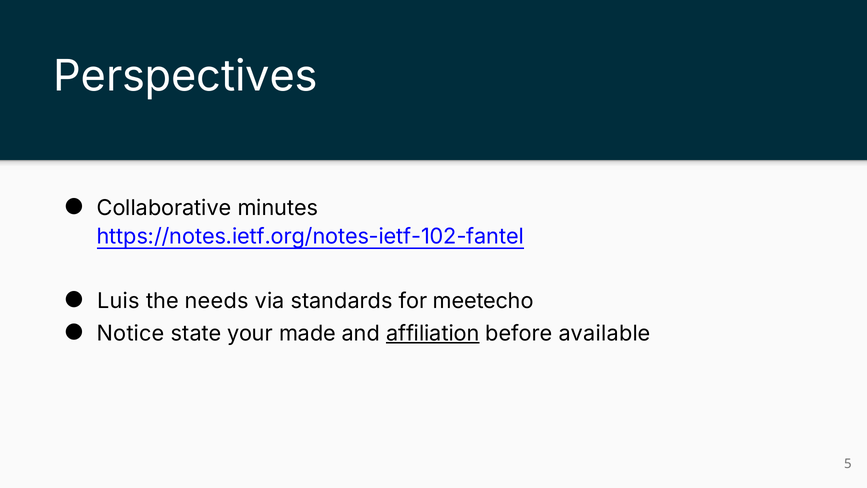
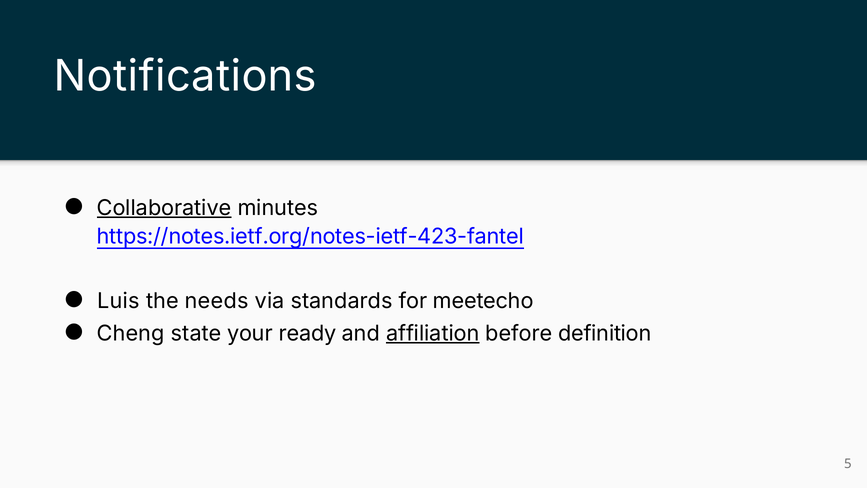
Perspectives: Perspectives -> Notifications (185, 76)
Collaborative underline: none -> present (164, 208)
https://notes.ietf.org/notes-ietf-102-fantel: https://notes.ietf.org/notes-ietf-102-fantel -> https://notes.ietf.org/notes-ietf-423-fantel (310, 236)
Notice: Notice -> Cheng (131, 333)
made: made -> ready (308, 333)
available: available -> definition (605, 333)
